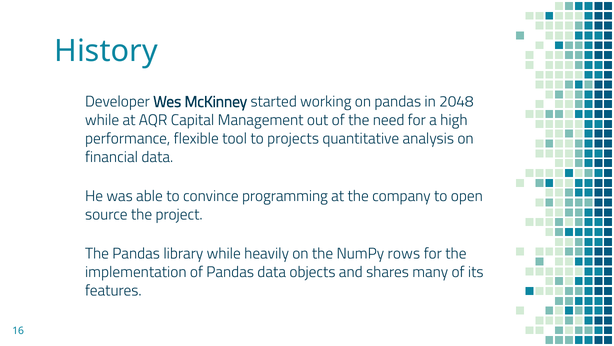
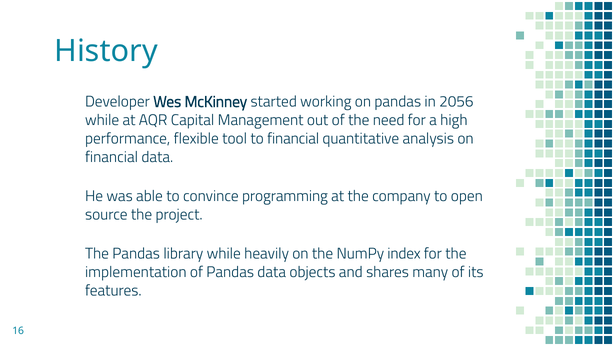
2048: 2048 -> 2056 (456, 102)
to projects: projects -> financial (293, 138)
rows: rows -> index (404, 253)
